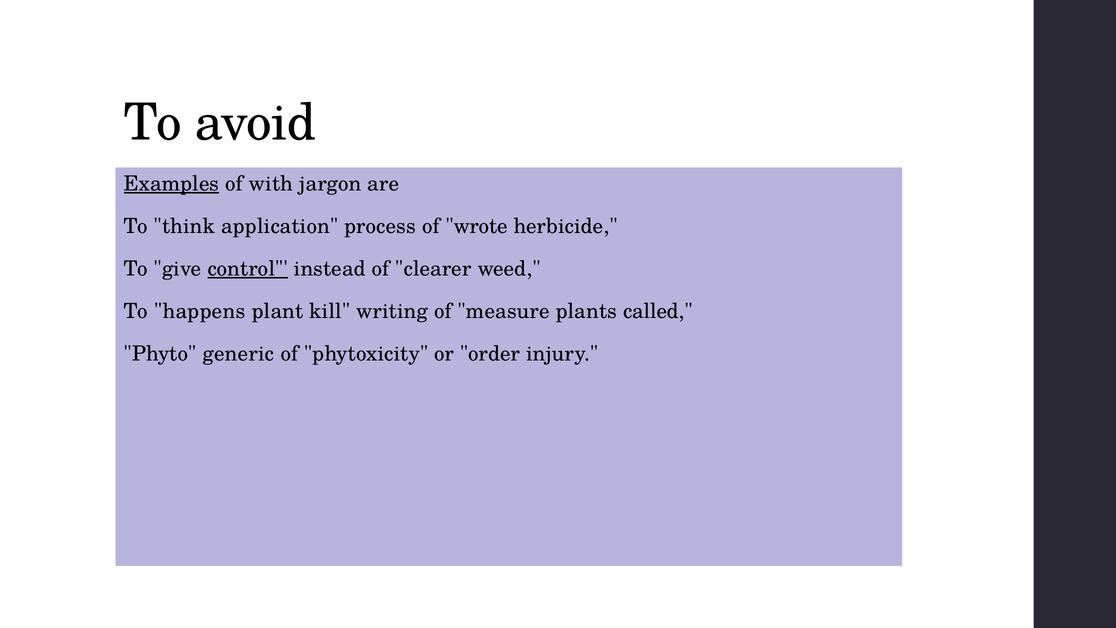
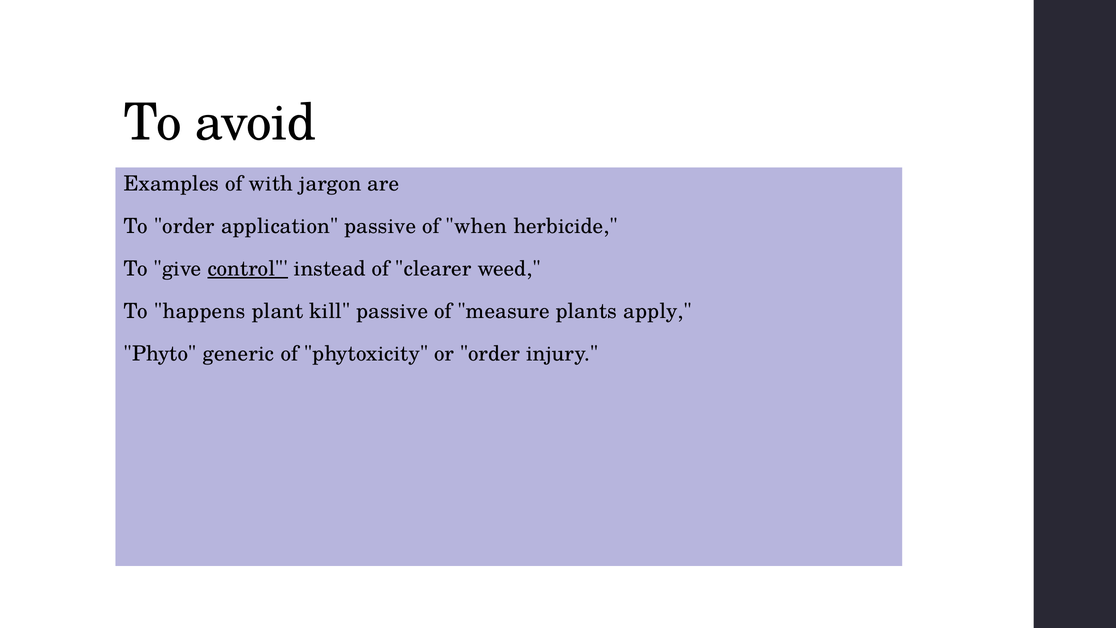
Examples underline: present -> none (172, 184)
To think: think -> order (184, 226)
application process: process -> passive (380, 226)
wrote: wrote -> when (477, 226)
kill writing: writing -> passive (392, 311)
called: called -> apply (658, 311)
